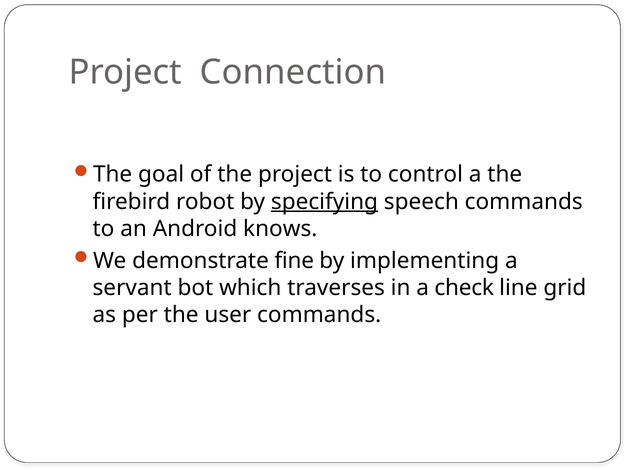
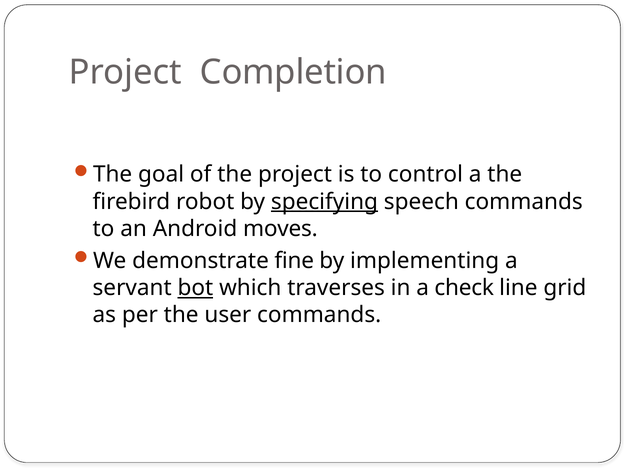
Connection: Connection -> Completion (293, 72)
knows: knows -> moves (280, 229)
bot underline: none -> present (195, 288)
